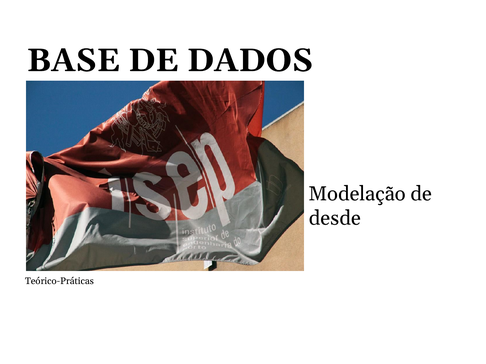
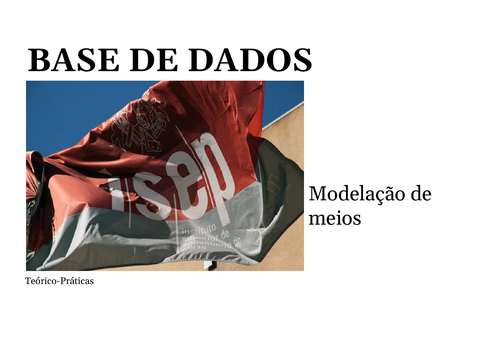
desde: desde -> meios (335, 218)
